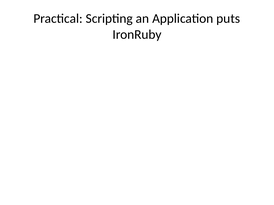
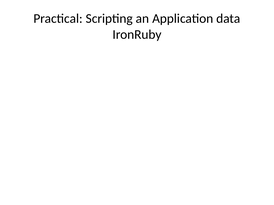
puts: puts -> data (228, 19)
